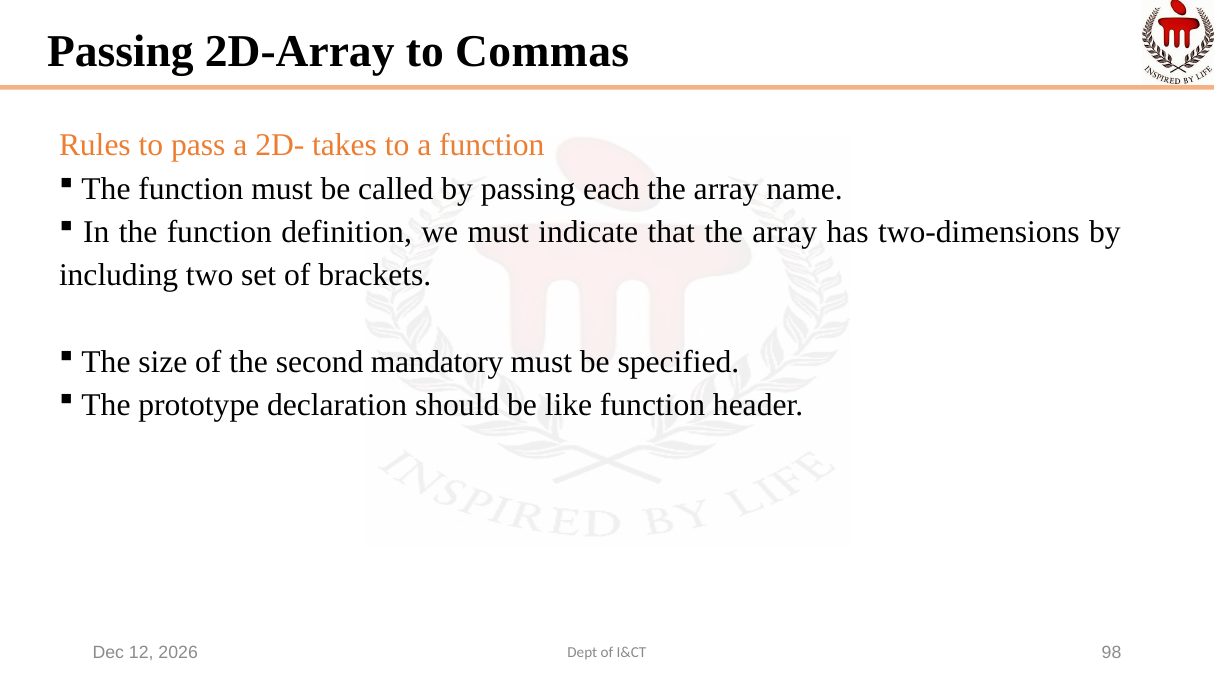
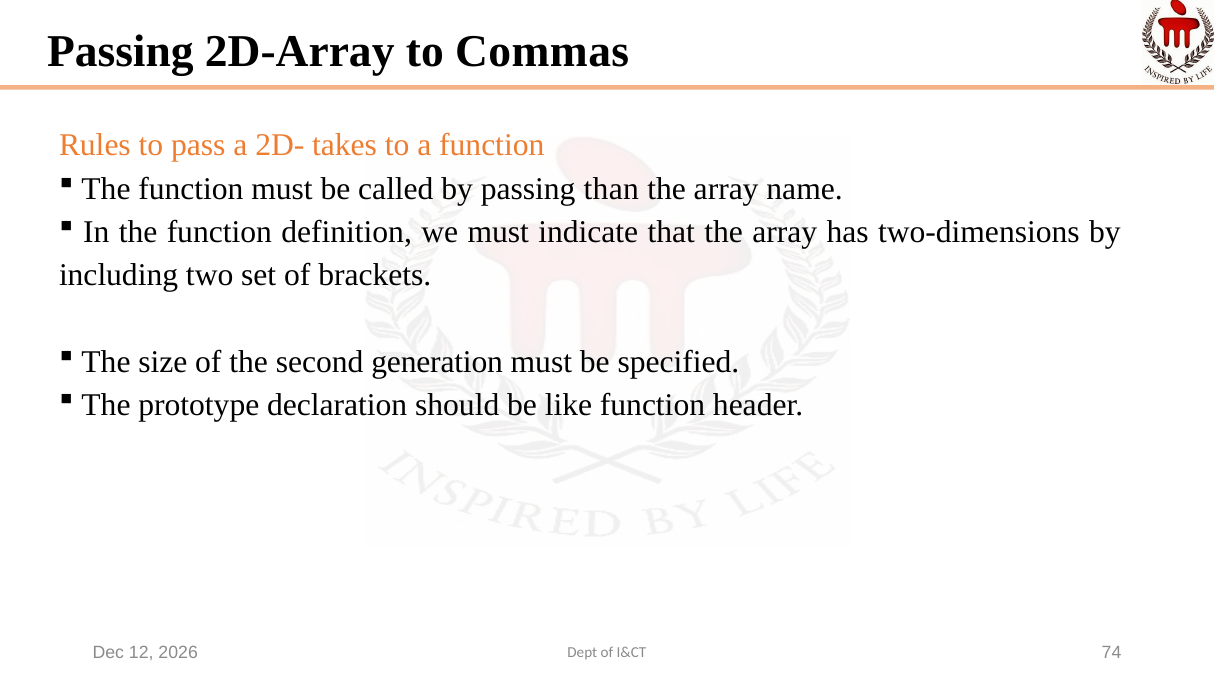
each: each -> than (611, 189)
mandatory: mandatory -> generation (437, 362)
98: 98 -> 74 (1112, 652)
